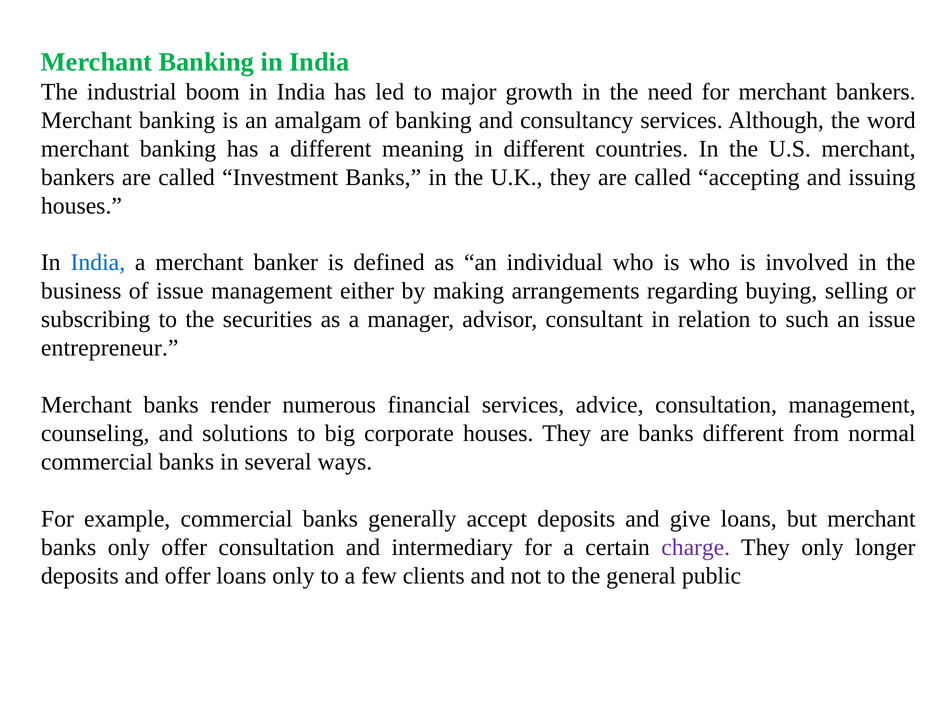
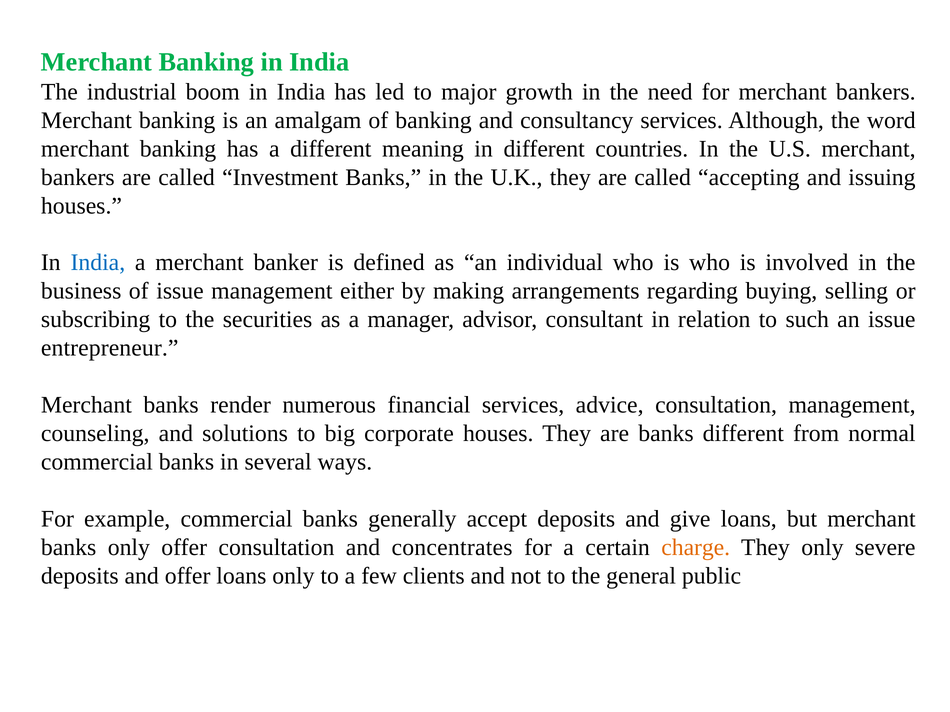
intermediary: intermediary -> concentrates (452, 548)
charge colour: purple -> orange (696, 548)
longer: longer -> severe (885, 548)
